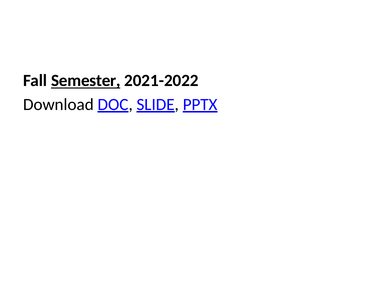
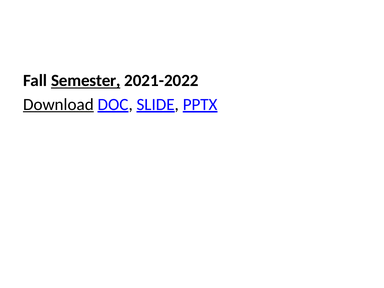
Download underline: none -> present (58, 104)
